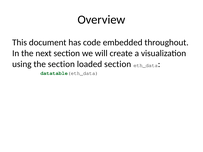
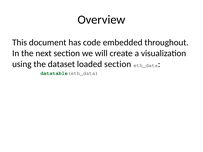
the section: section -> dataset (61, 64)
